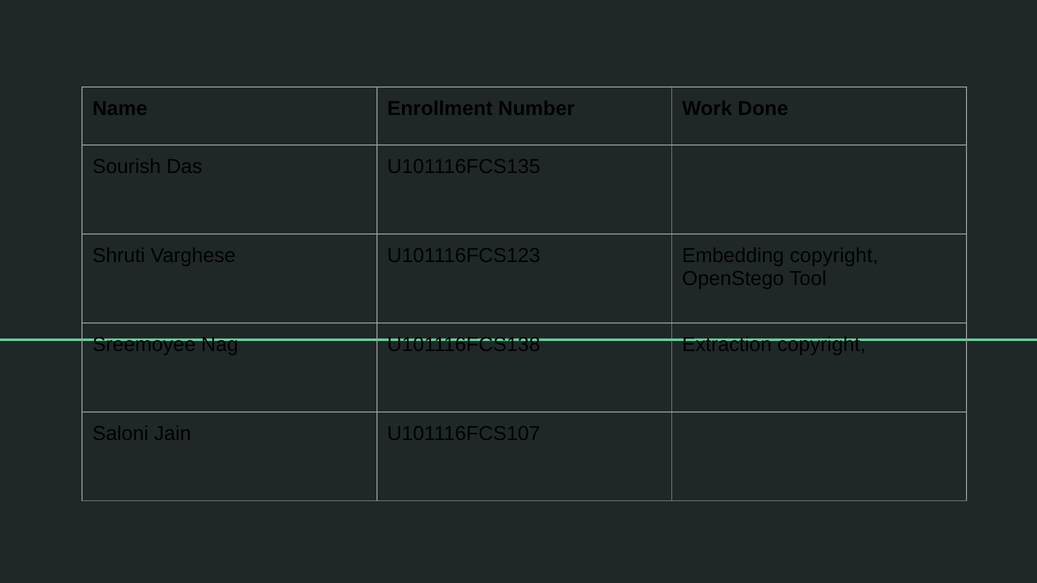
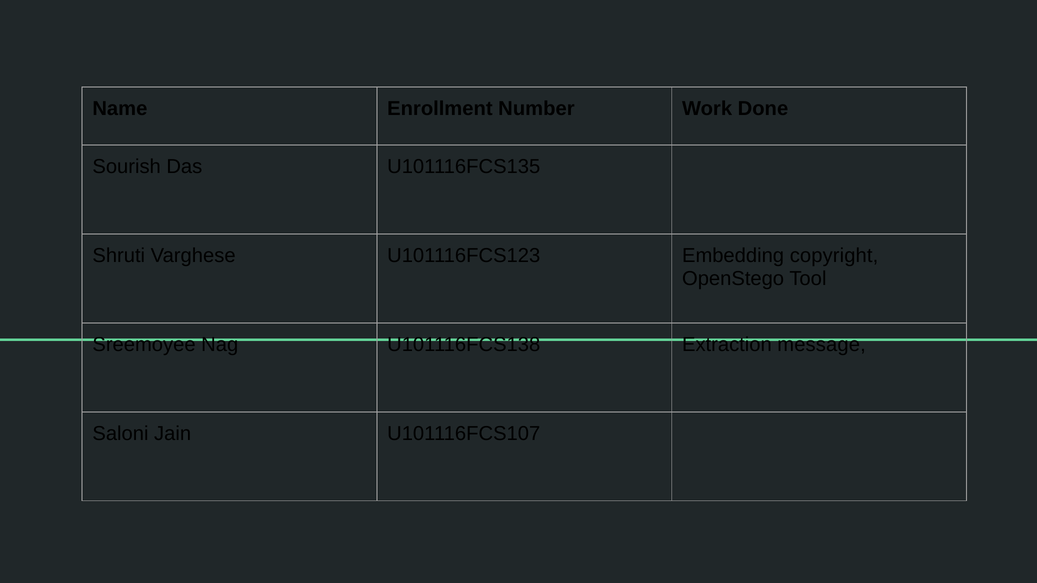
Extraction copyright: copyright -> message (822, 345)
